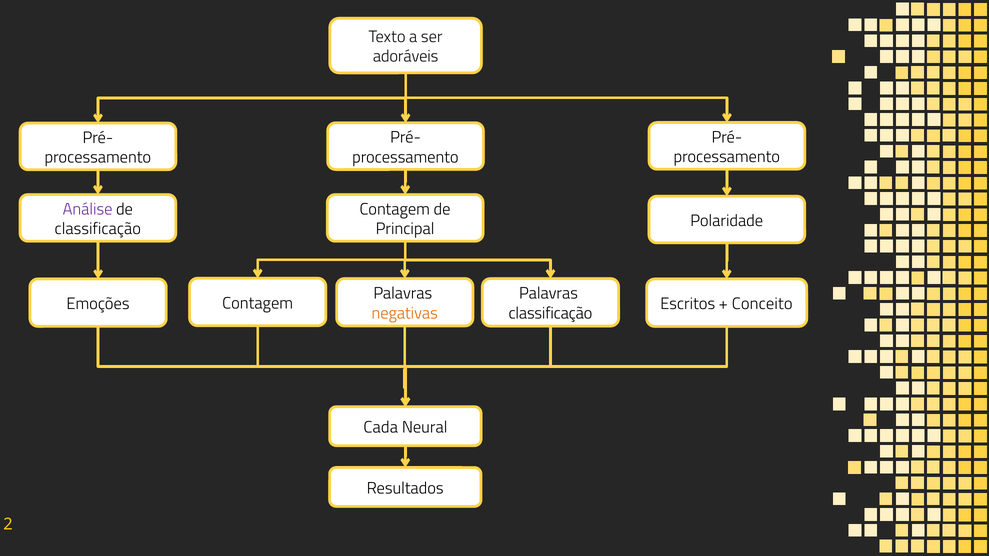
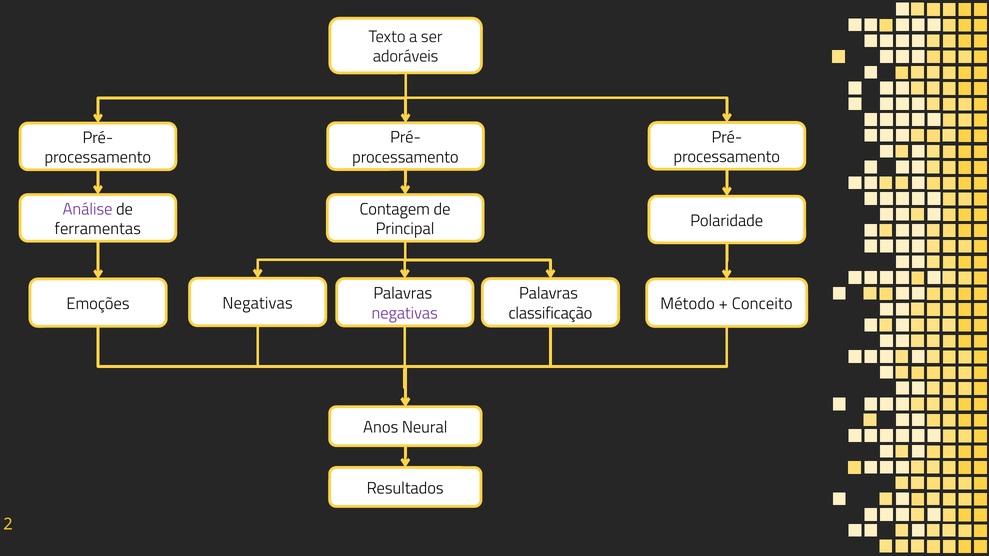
classificação: classificação -> ferramentas (98, 229)
Contagem: Contagem -> Negativas (258, 303)
Escritos: Escritos -> Método (688, 304)
negativas colour: orange -> purple (405, 313)
Cada: Cada -> Anos (381, 428)
